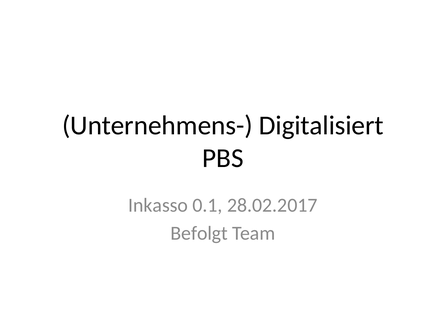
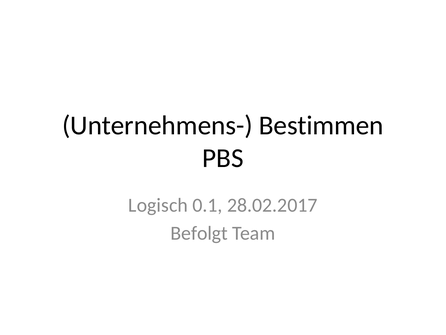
Digitalisiert: Digitalisiert -> Bestimmen (321, 125)
Inkasso: Inkasso -> Logisch (158, 205)
